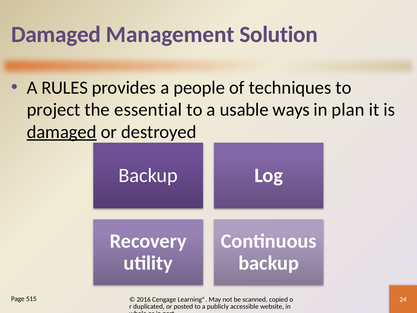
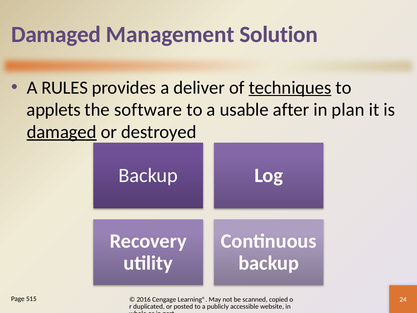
people: people -> deliver (199, 87)
techniques underline: none -> present (290, 87)
project: project -> applets (54, 110)
essential: essential -> software (148, 110)
ways: ways -> after (291, 110)
